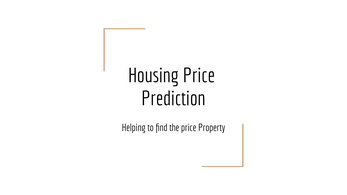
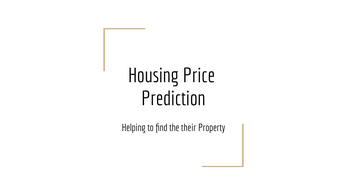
the price: price -> their (189, 128)
